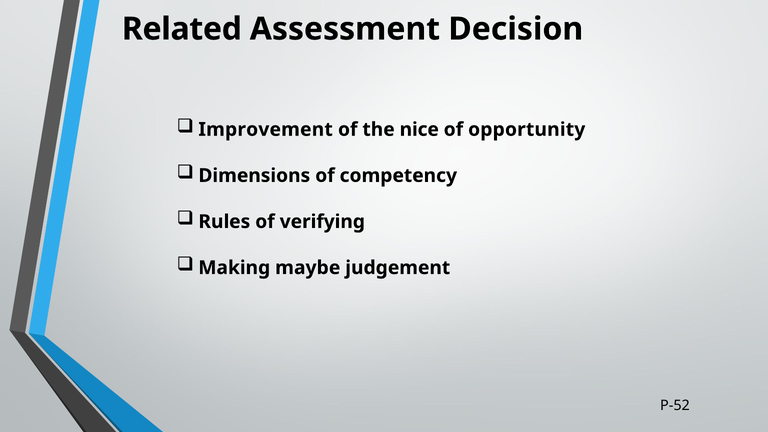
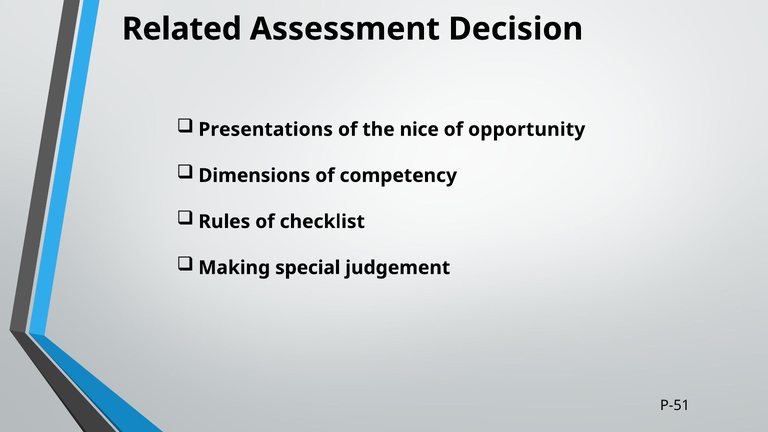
Improvement: Improvement -> Presentations (266, 129)
verifying: verifying -> checklist (322, 222)
maybe: maybe -> special (308, 268)
P-52: P-52 -> P-51 (675, 406)
